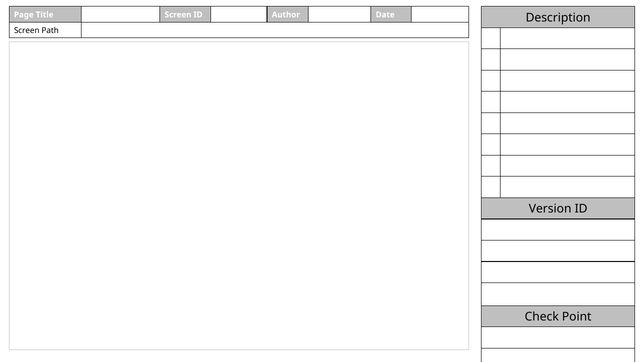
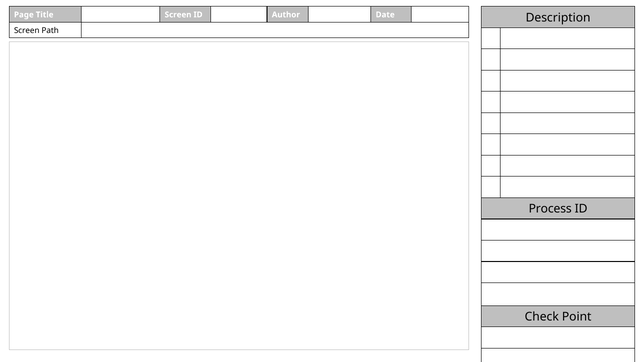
Version: Version -> Process (550, 209)
